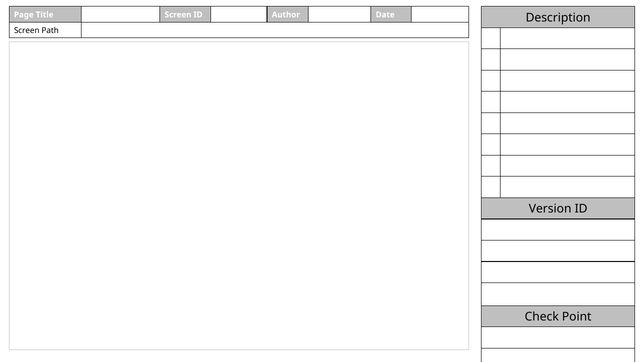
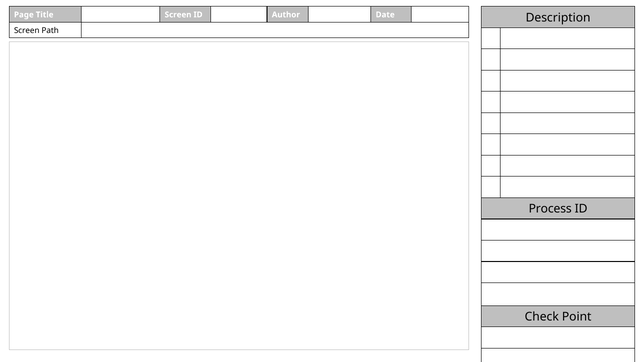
Version: Version -> Process (550, 209)
